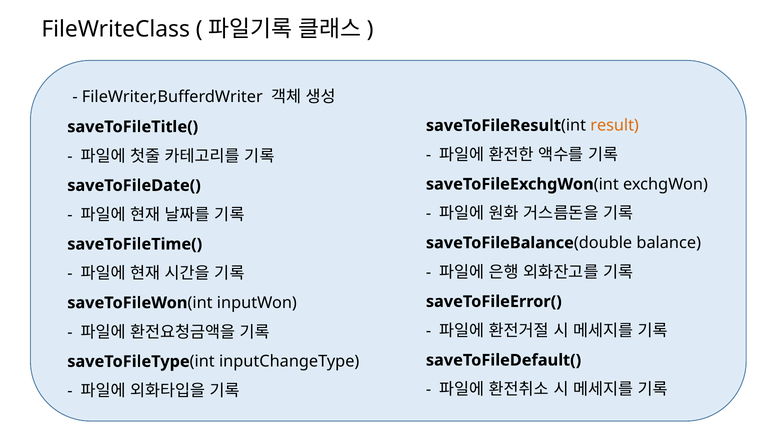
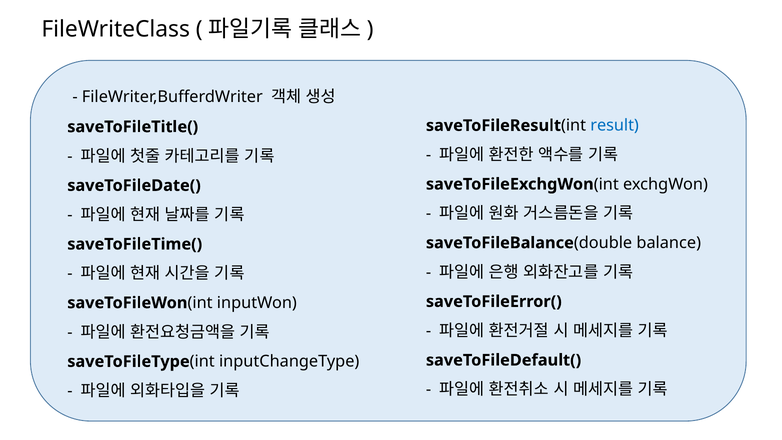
result colour: orange -> blue (615, 125)
